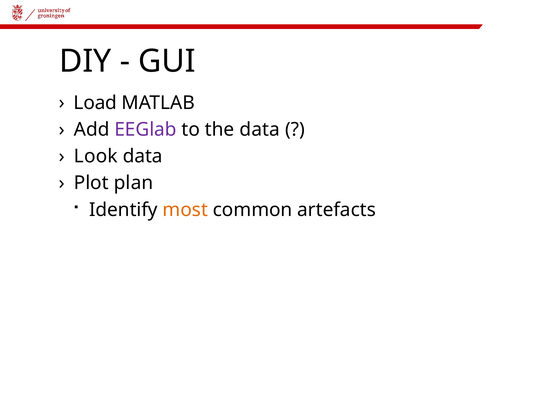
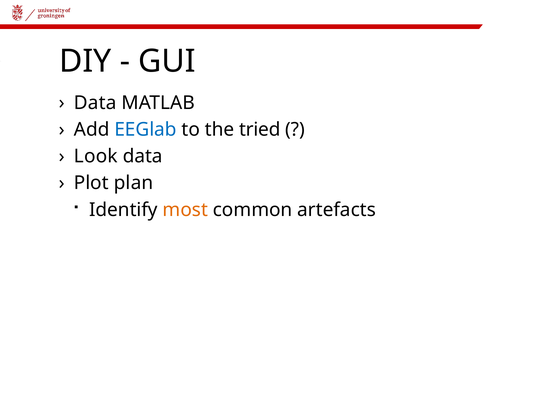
Load: Load -> Data (95, 103)
EEGlab colour: purple -> blue (146, 130)
the data: data -> tried (260, 130)
